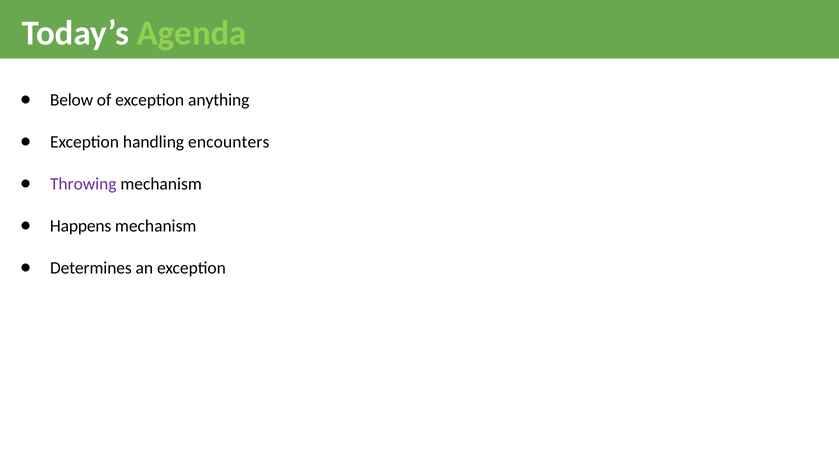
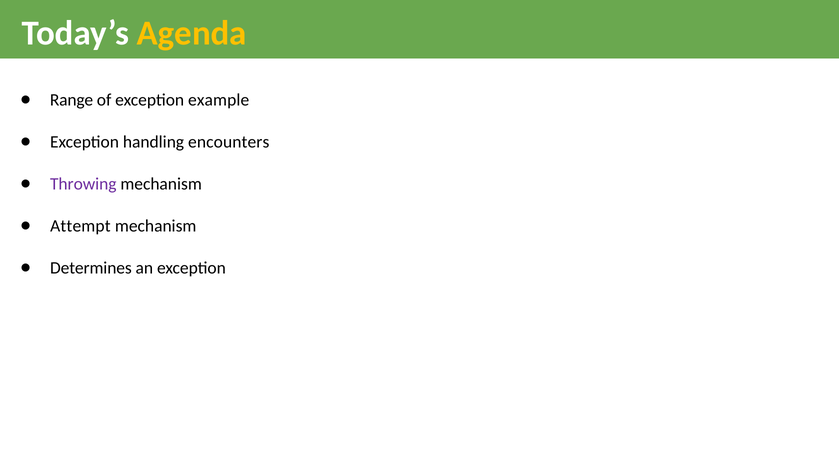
Agenda colour: light green -> yellow (192, 33)
Below: Below -> Range (72, 100)
anything: anything -> example (219, 100)
Happens: Happens -> Attempt (80, 226)
